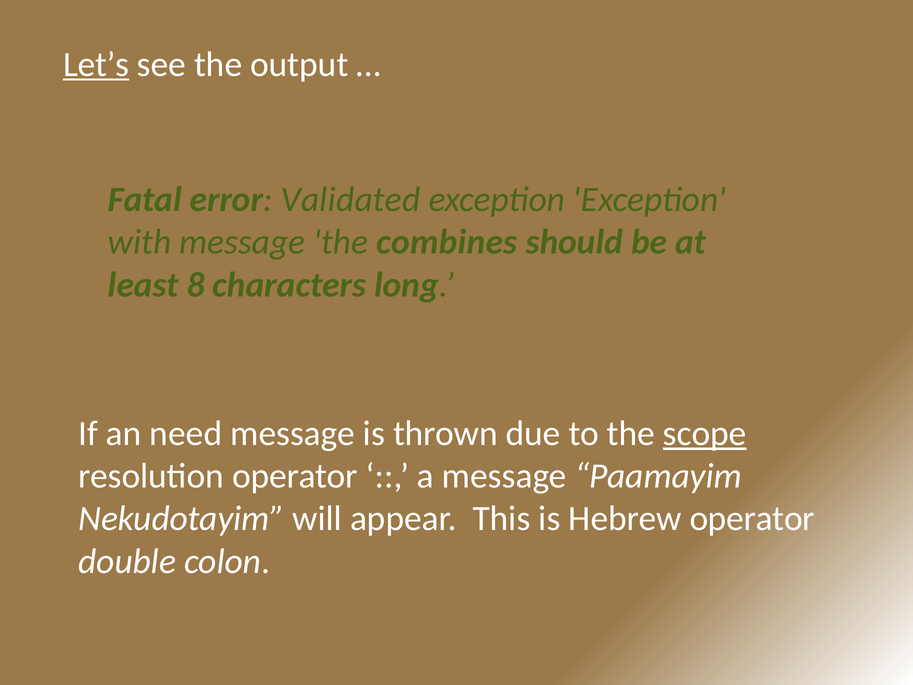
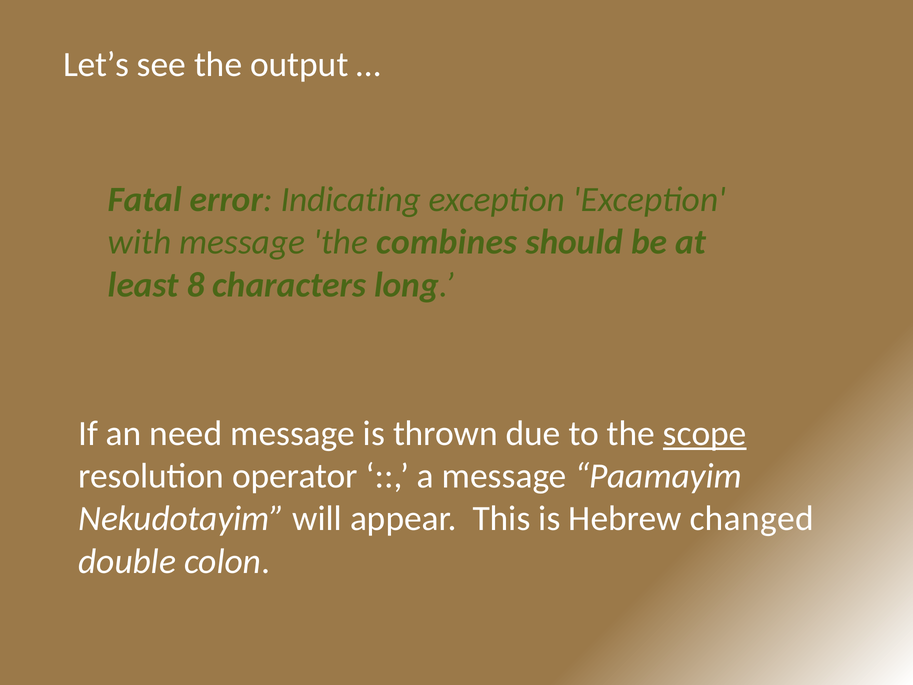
Let’s underline: present -> none (96, 64)
Validated: Validated -> Indicating (351, 199)
Hebrew operator: operator -> changed (752, 519)
